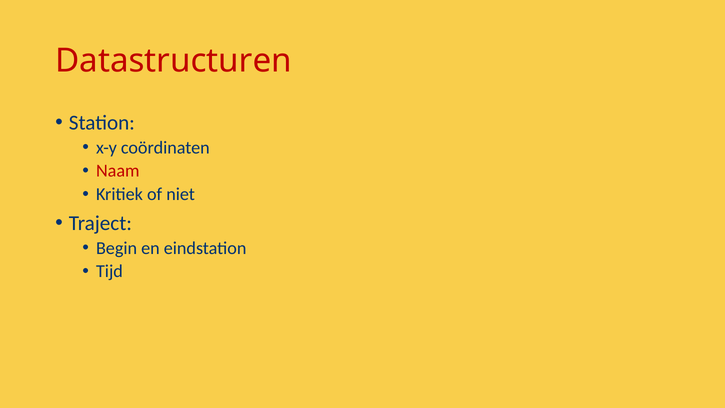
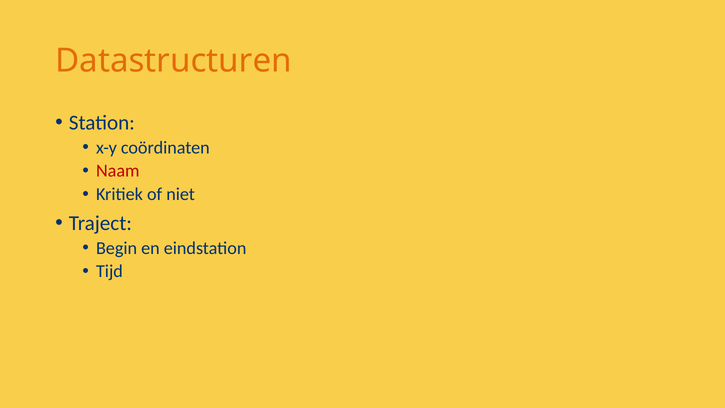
Datastructuren colour: red -> orange (174, 61)
